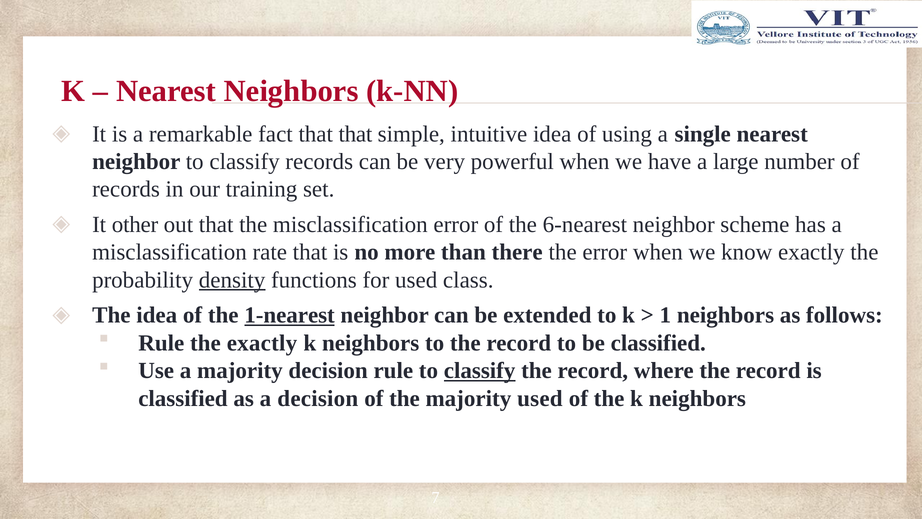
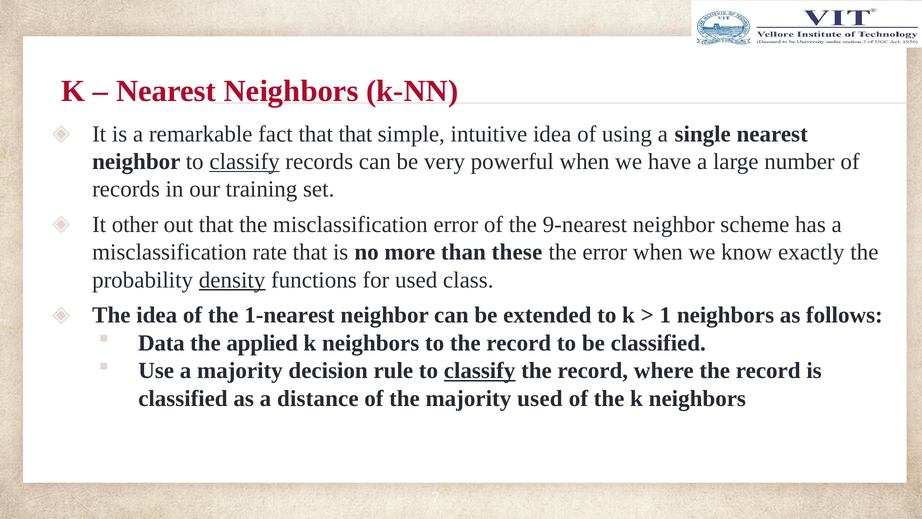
classify underline: none -> present (245, 161)
6-nearest: 6-nearest -> 9-nearest (585, 224)
there: there -> these (517, 252)
1-nearest underline: present -> none (290, 315)
Rule: Rule -> Data (161, 343)
the exactly: exactly -> applied (262, 343)
a decision: decision -> distance (318, 398)
